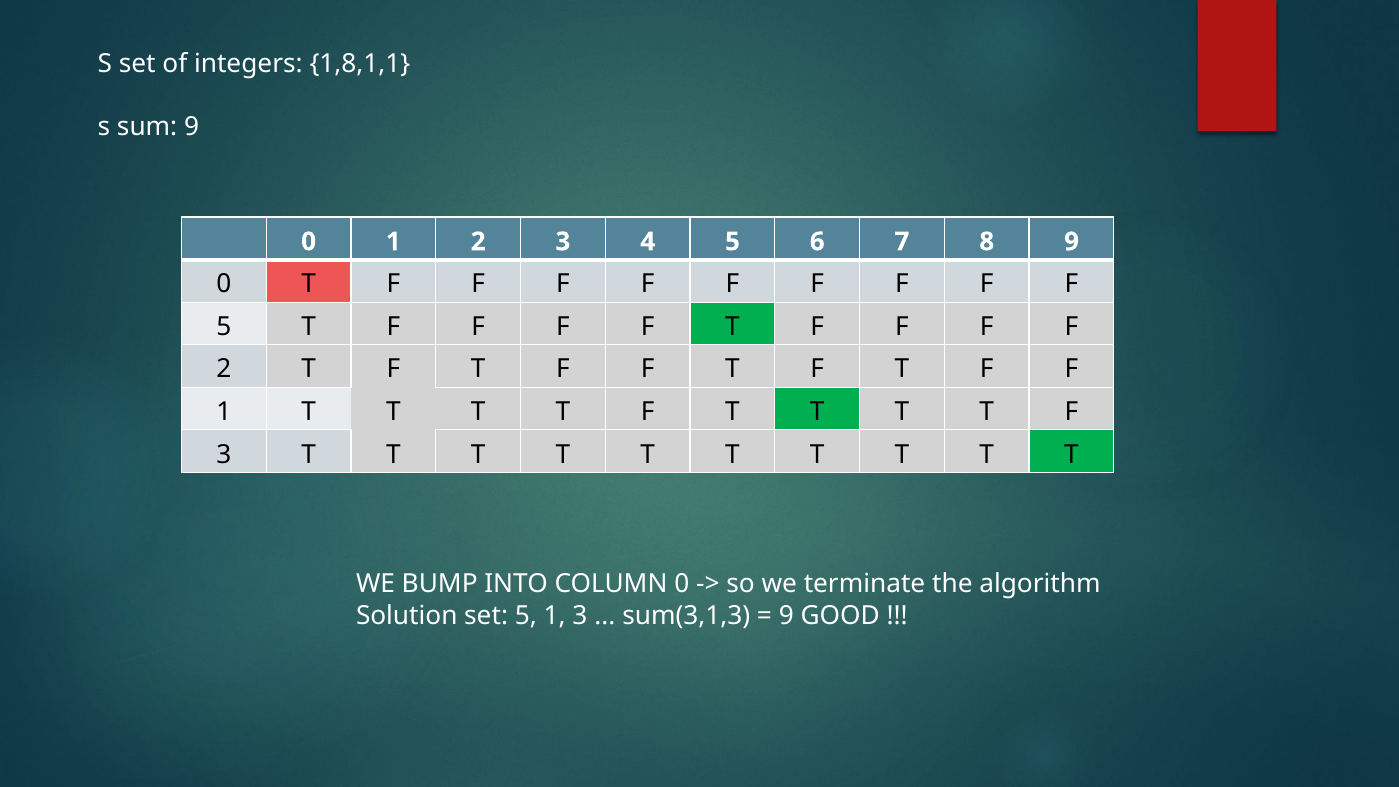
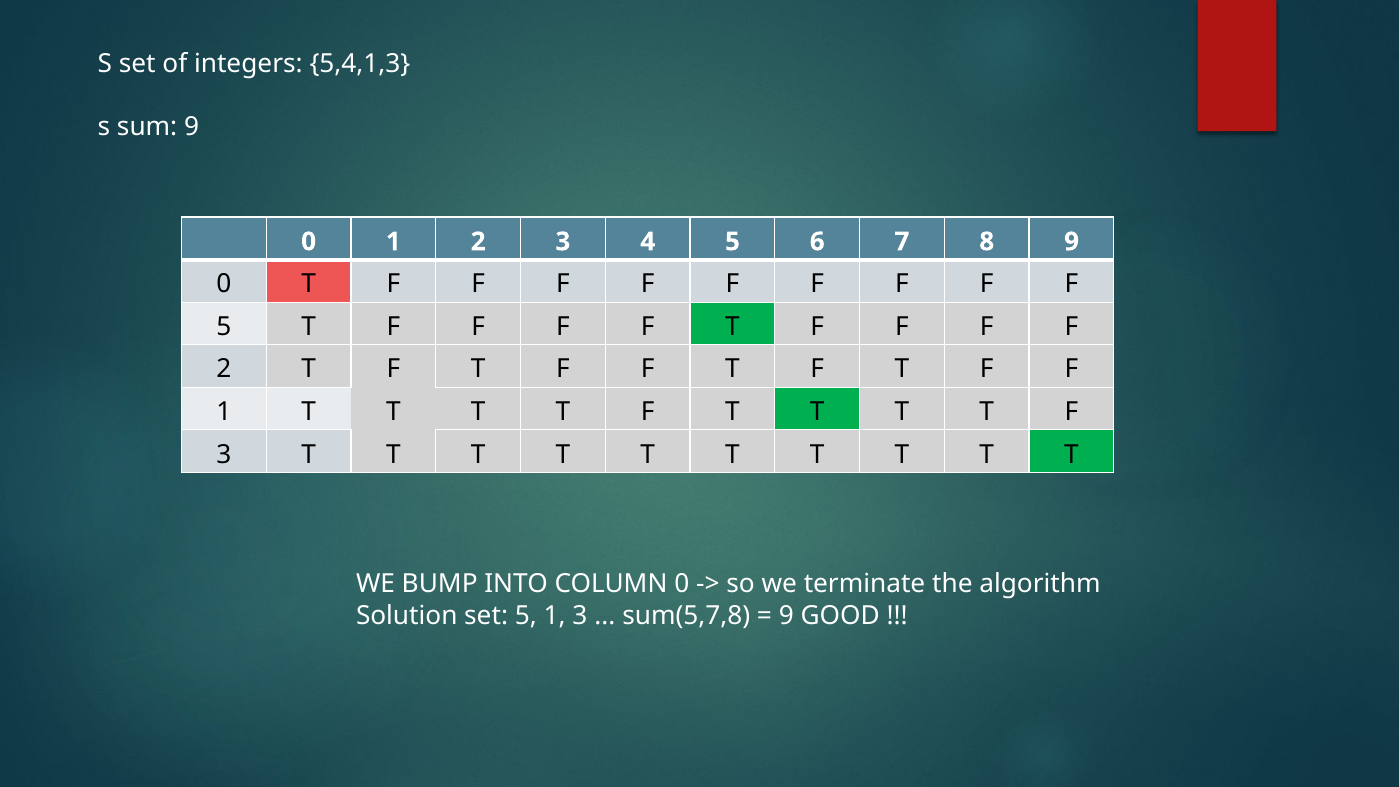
1,8,1,1: 1,8,1,1 -> 5,4,1,3 (360, 64)
sum(3,1,3: sum(3,1,3 -> sum(5,7,8 (686, 616)
